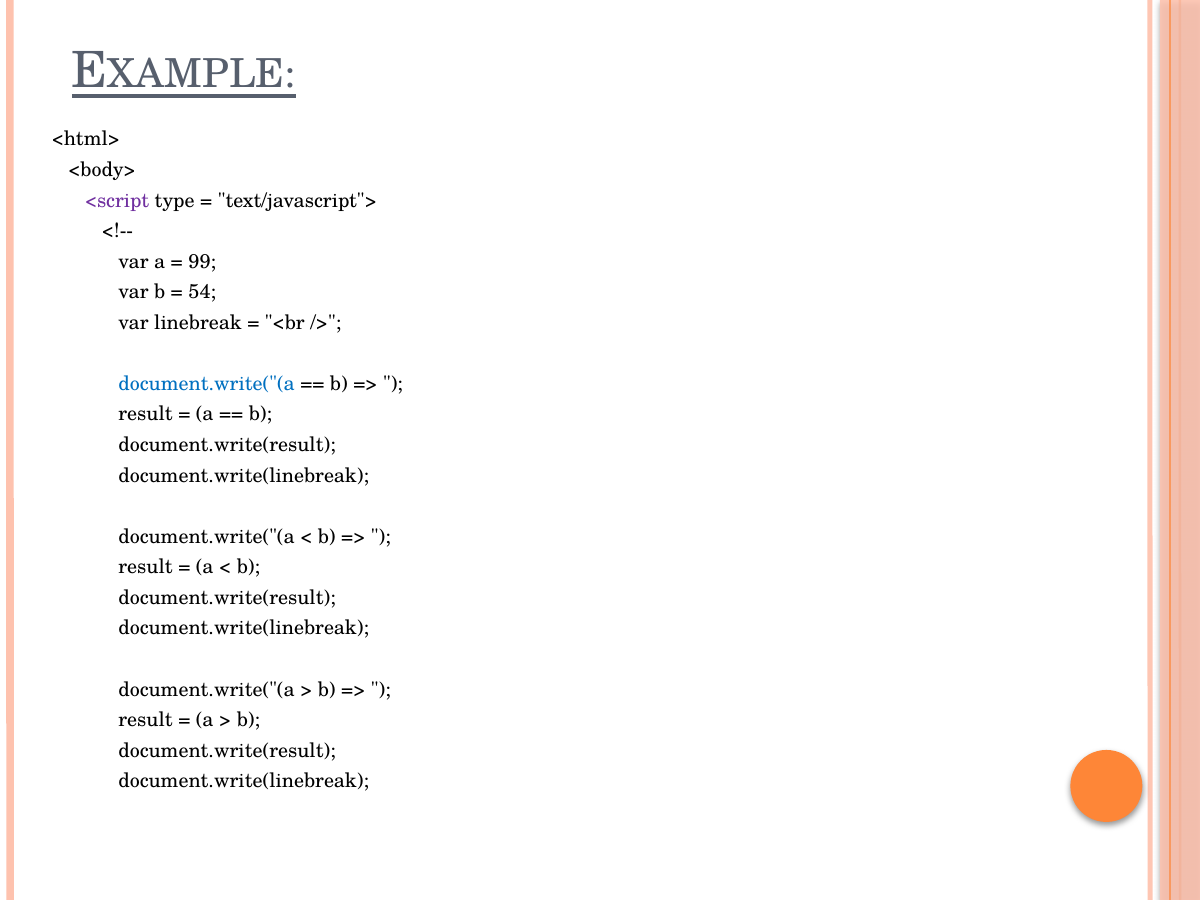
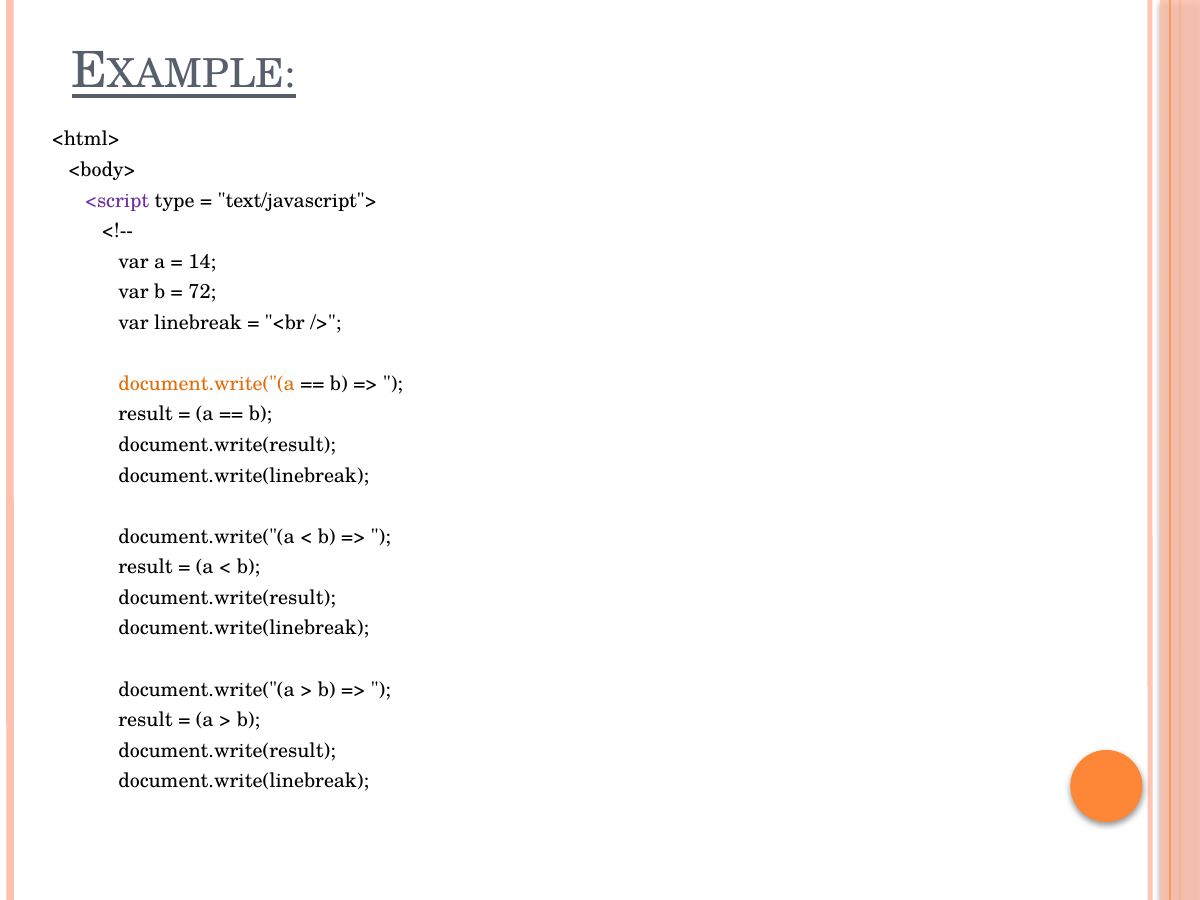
99: 99 -> 14 (202, 262)
54: 54 -> 72 (202, 292)
document.write("(a colour: blue -> orange (207, 384)
